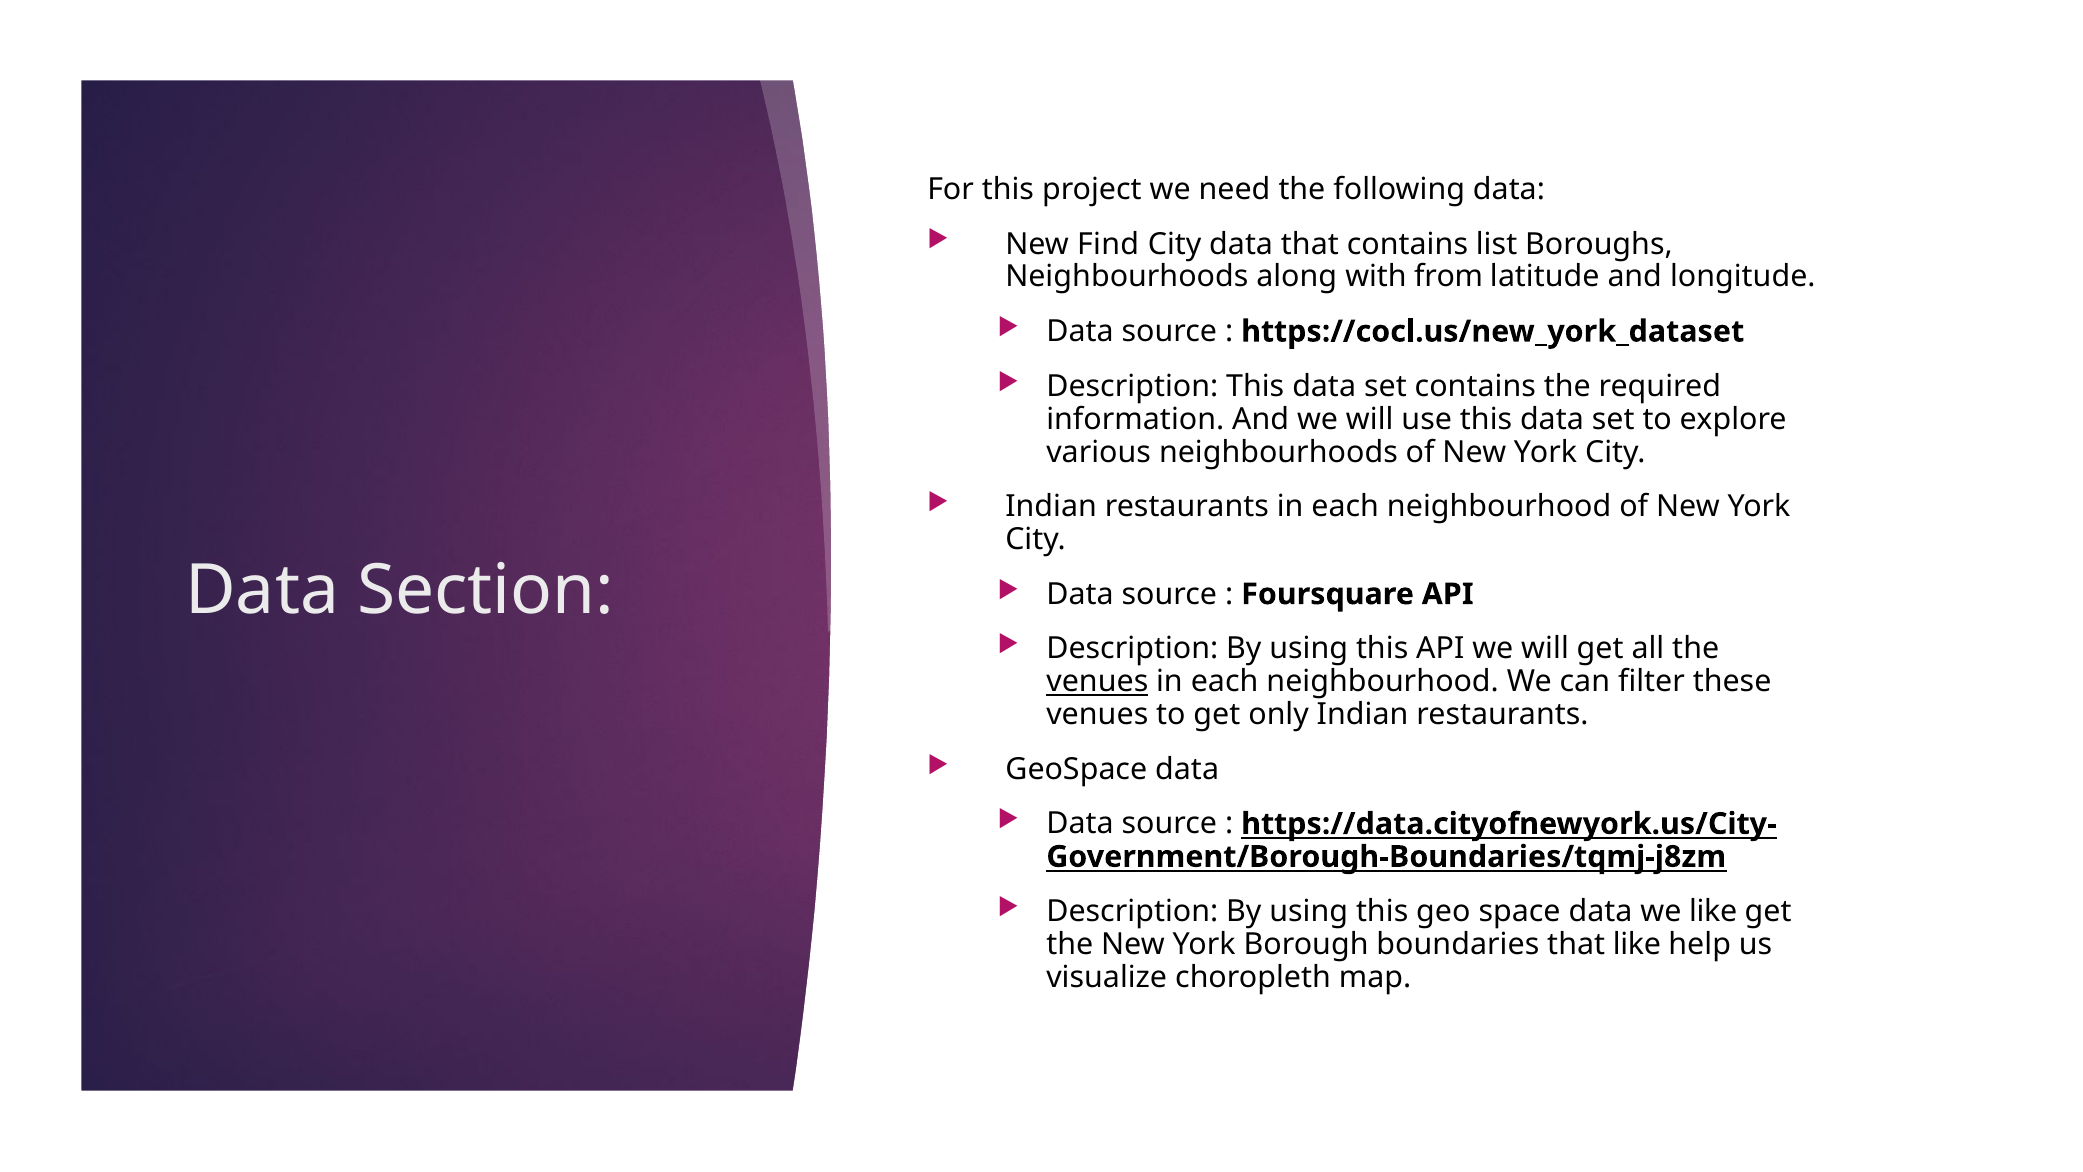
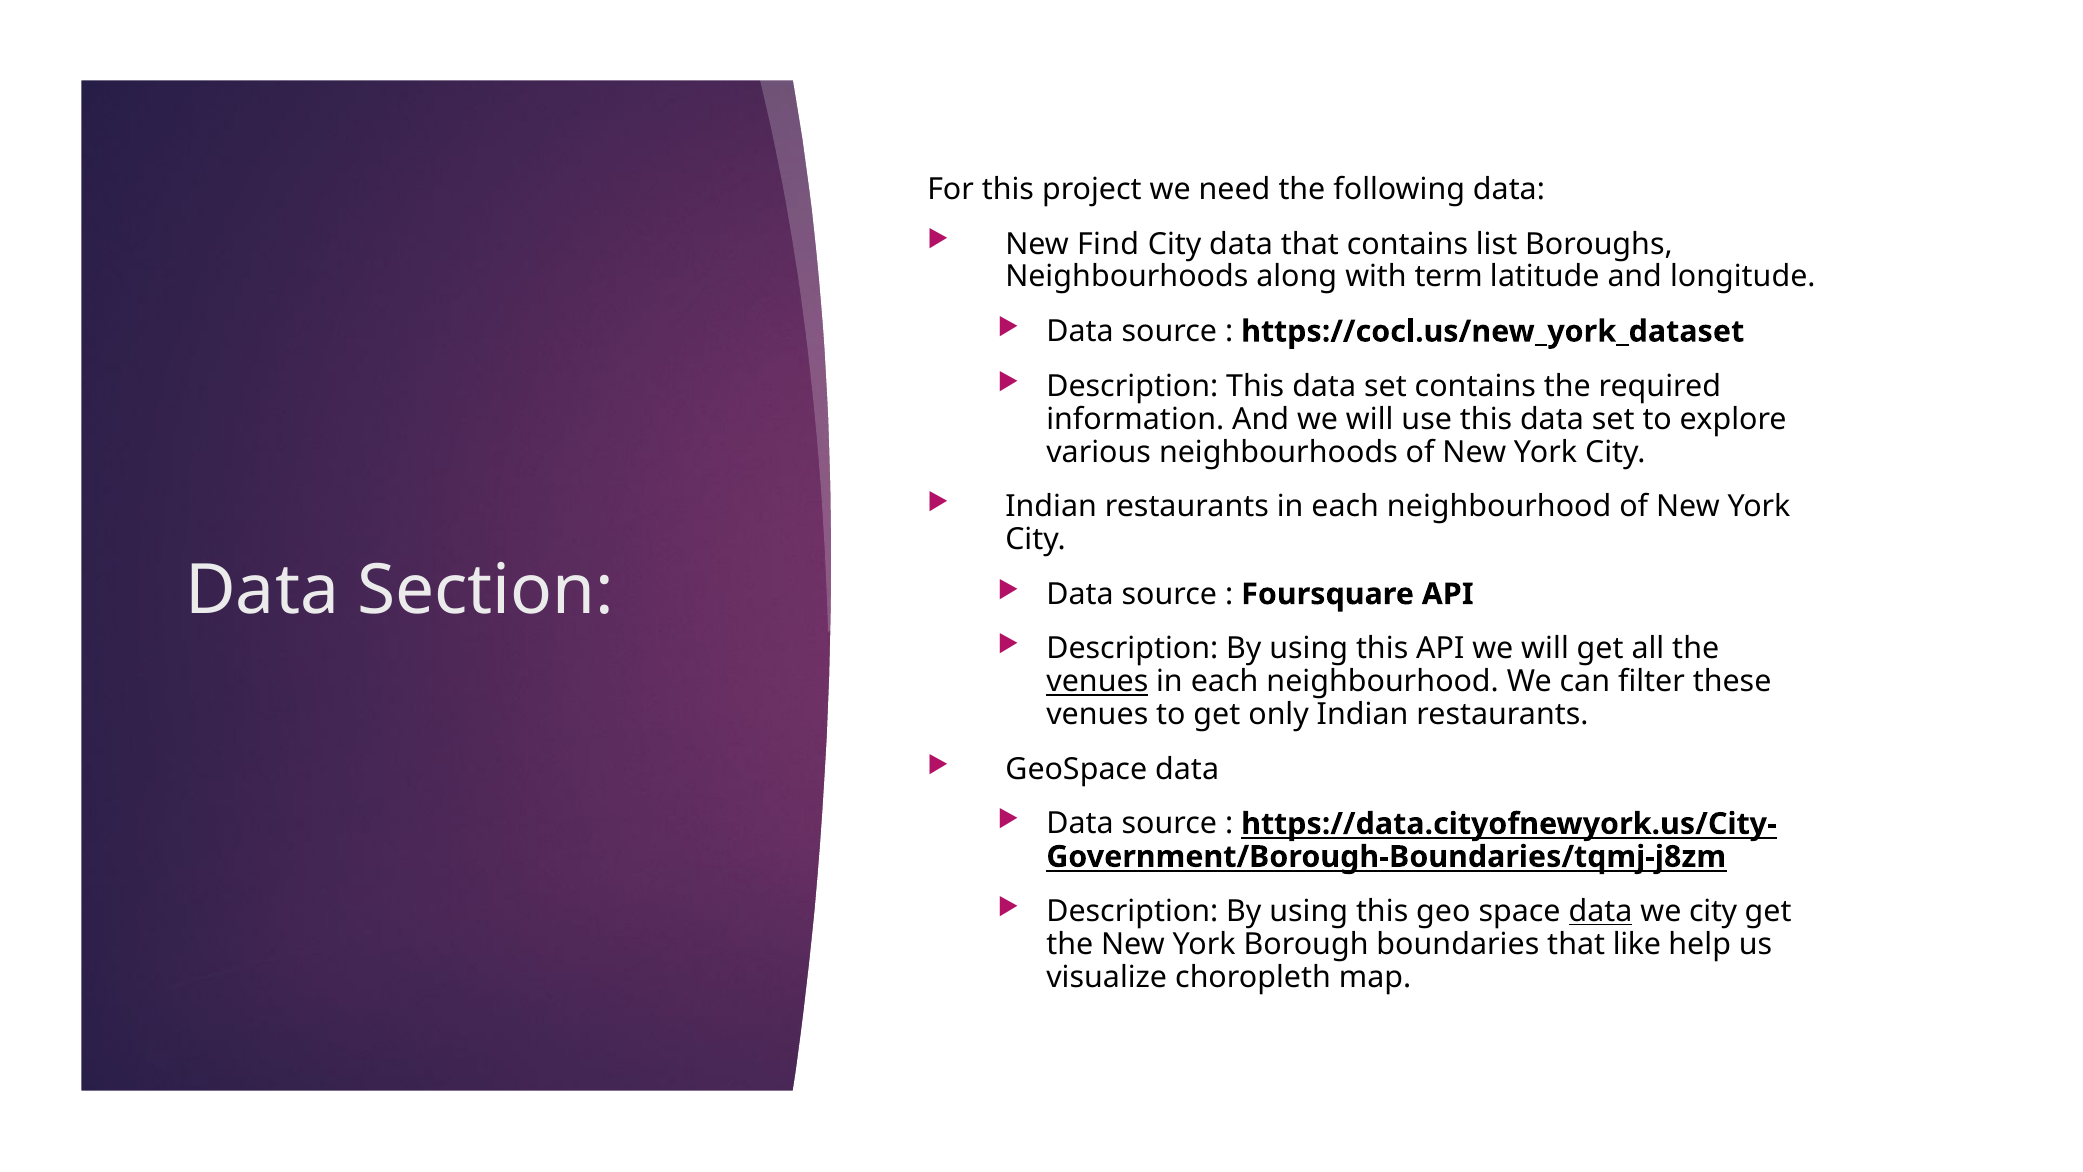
from: from -> term (1449, 277)
data underline: none -> present (1600, 911)
we like: like -> city (1713, 911)
